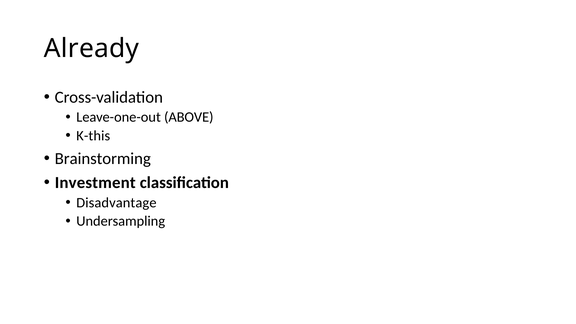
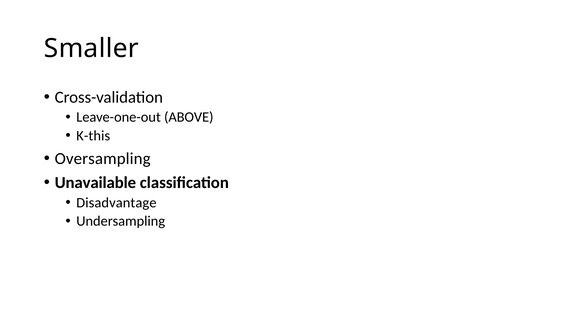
Already: Already -> Smaller (91, 48)
Brainstorming: Brainstorming -> Oversampling (103, 159)
Investment: Investment -> Unavailable (95, 183)
